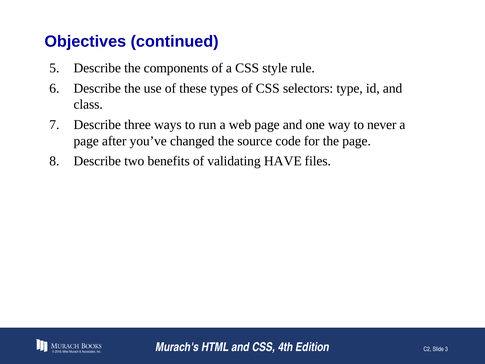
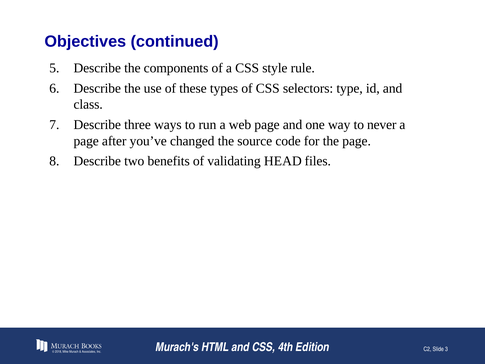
HAVE: HAVE -> HEAD (283, 161)
